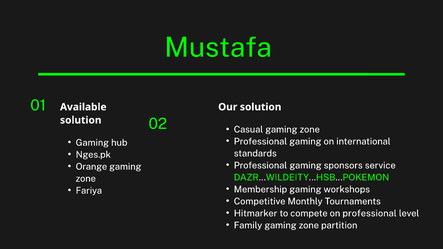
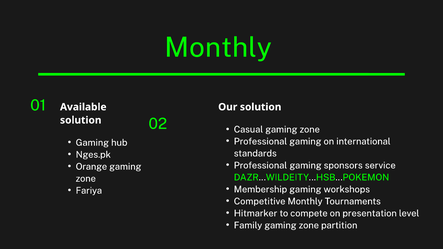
Mustafa: Mustafa -> Monthly (218, 48)
on professional: professional -> presentation (370, 213)
